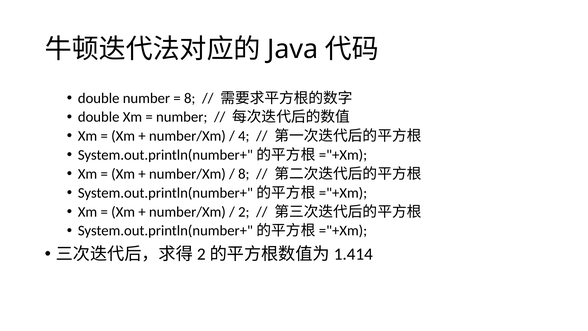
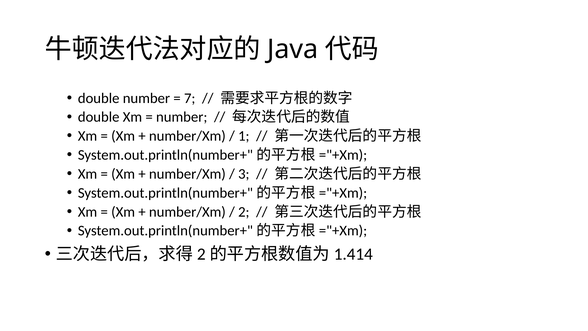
8: 8 -> 7 (190, 98)
4: 4 -> 1 (244, 136)
8: 8 -> 3 (244, 174)
